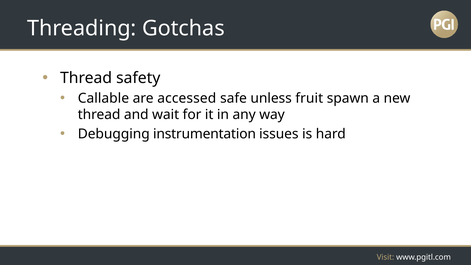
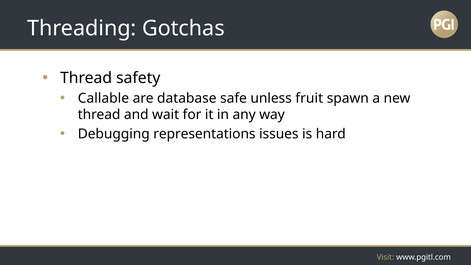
accessed: accessed -> database (187, 98)
instrumentation: instrumentation -> representations (204, 134)
